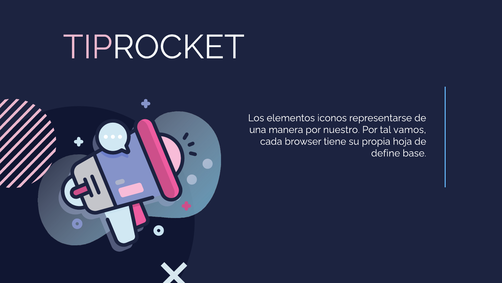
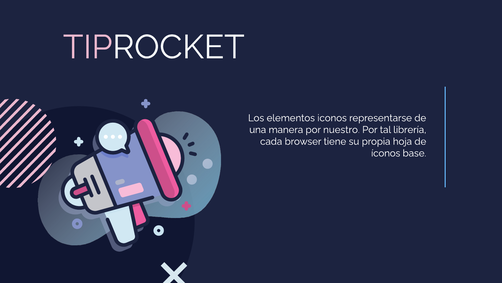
vamos: vamos -> librería (410, 129)
define: define -> íconos (386, 153)
